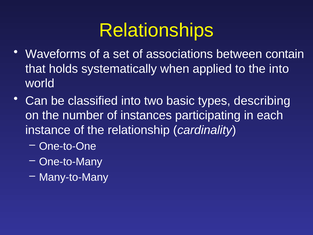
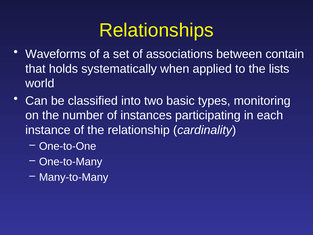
the into: into -> lists (279, 69)
describing: describing -> monitoring (262, 101)
